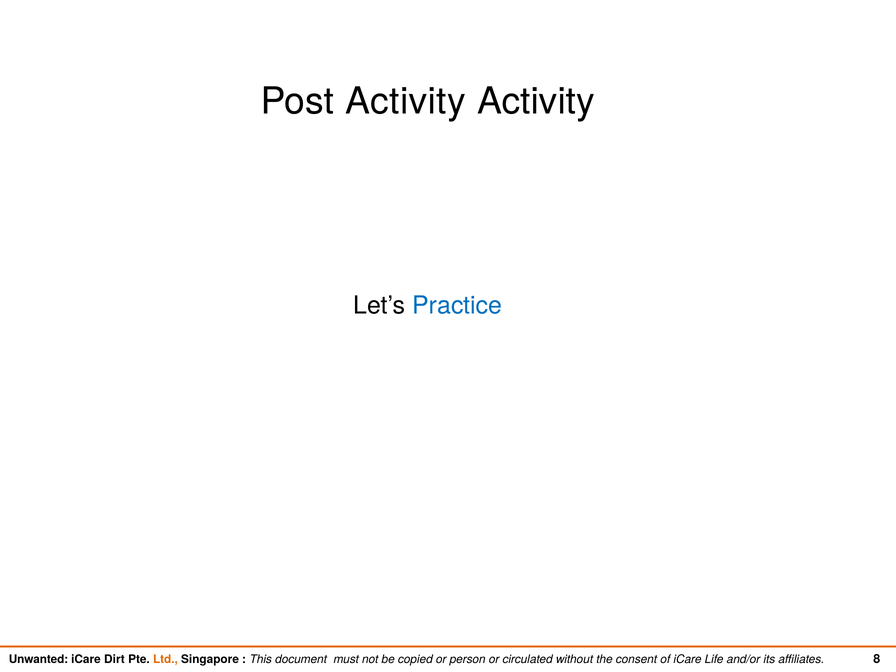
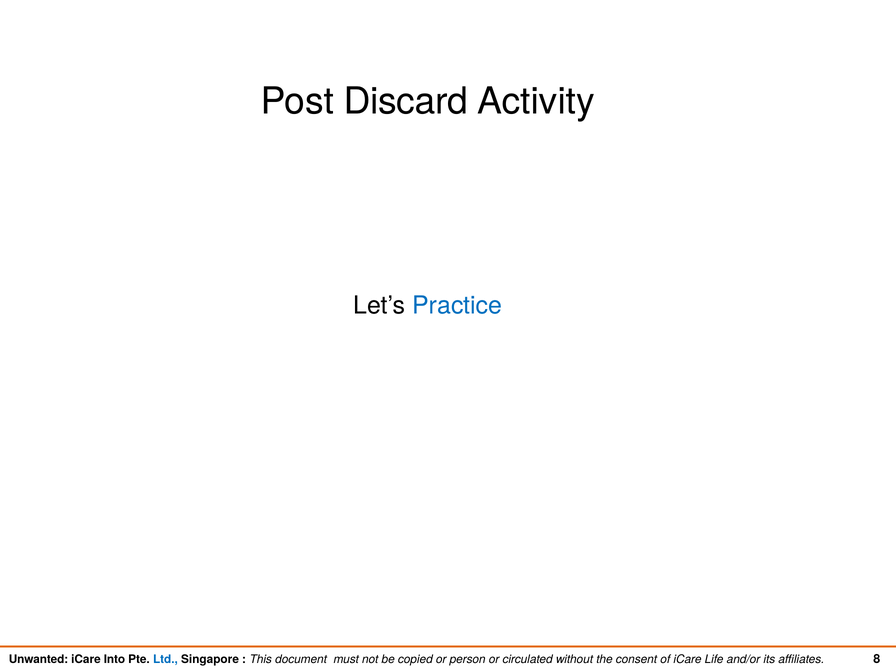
Post Activity: Activity -> Discard (406, 102)
Dirt: Dirt -> Into (114, 659)
Ltd colour: orange -> blue (165, 659)
